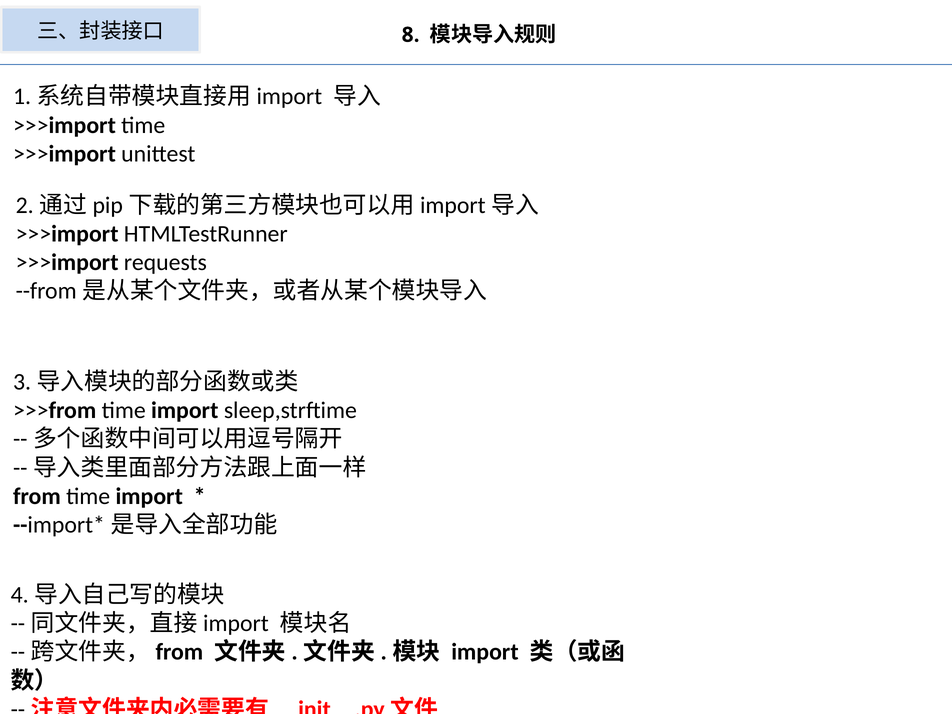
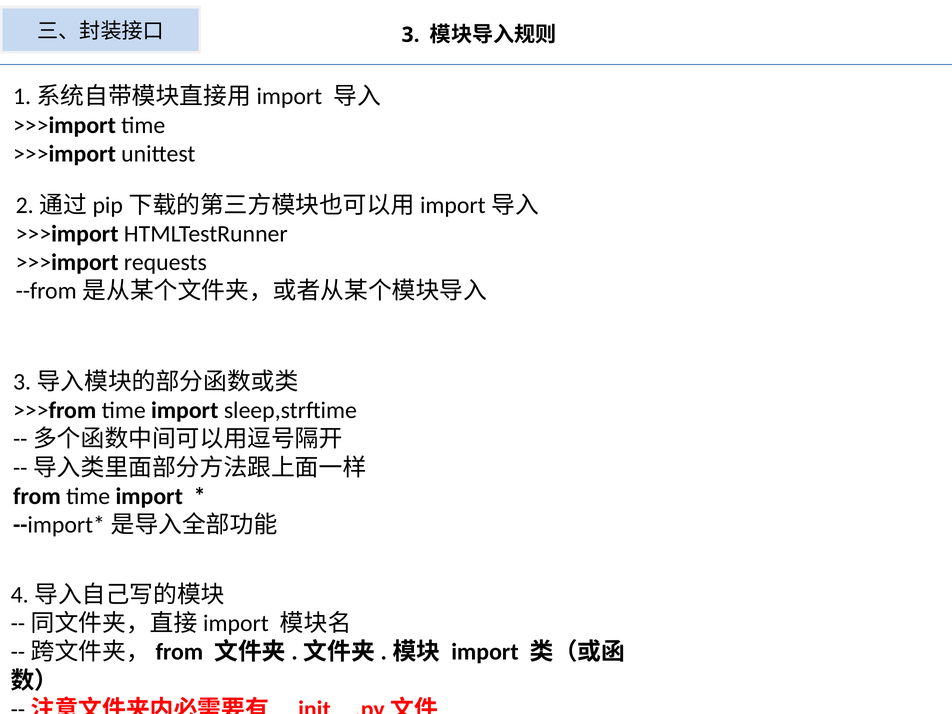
8: 8 -> 3 (411, 35)
